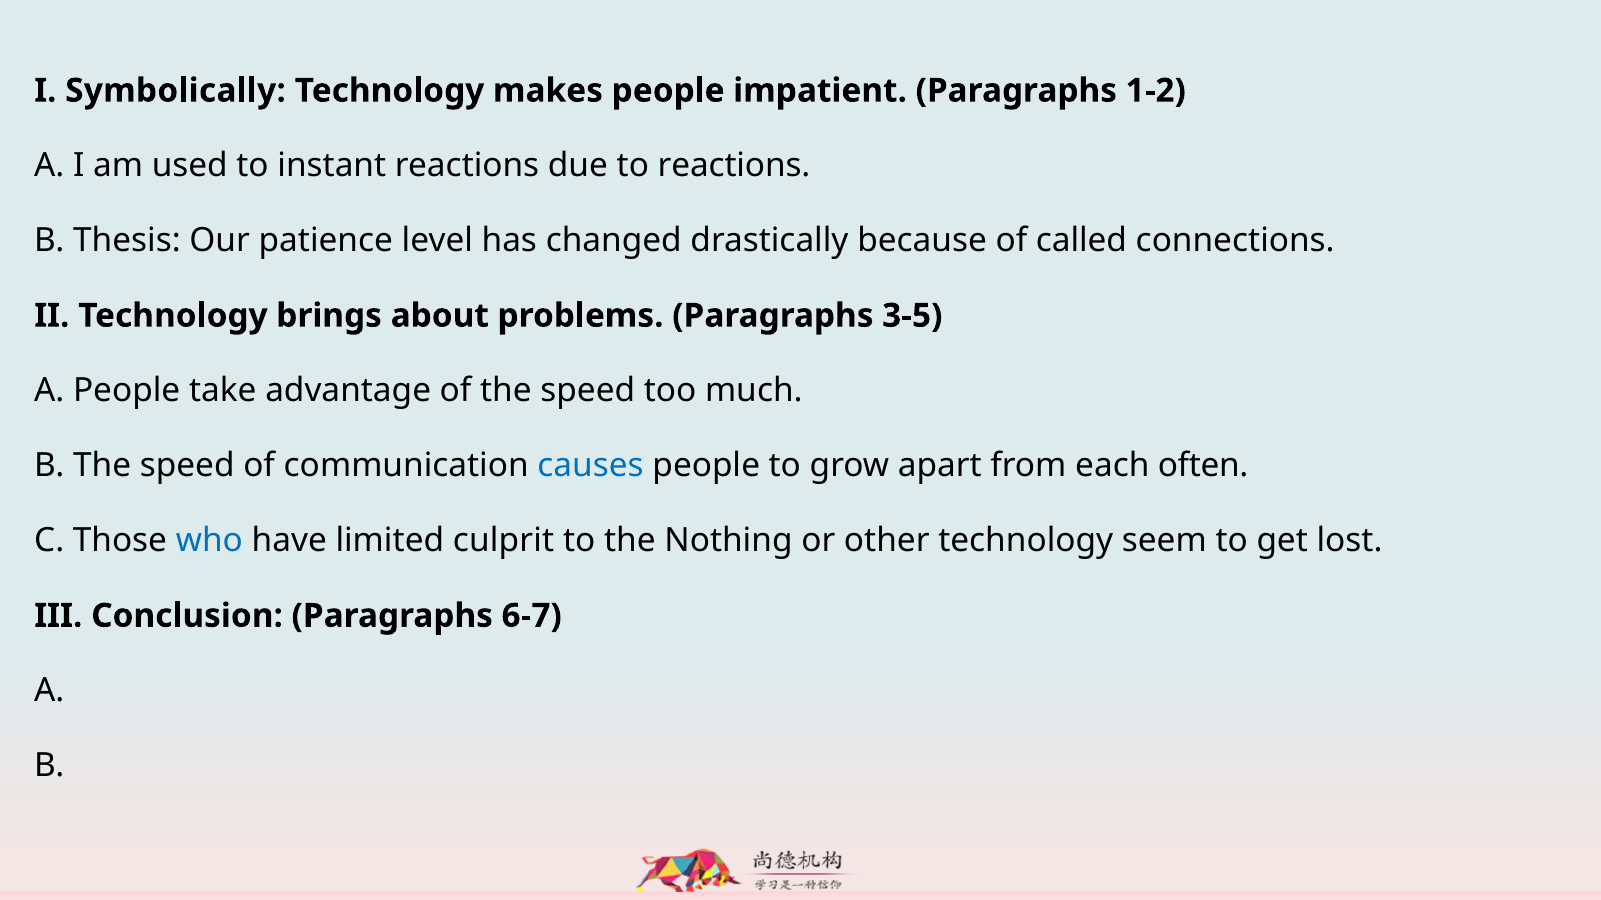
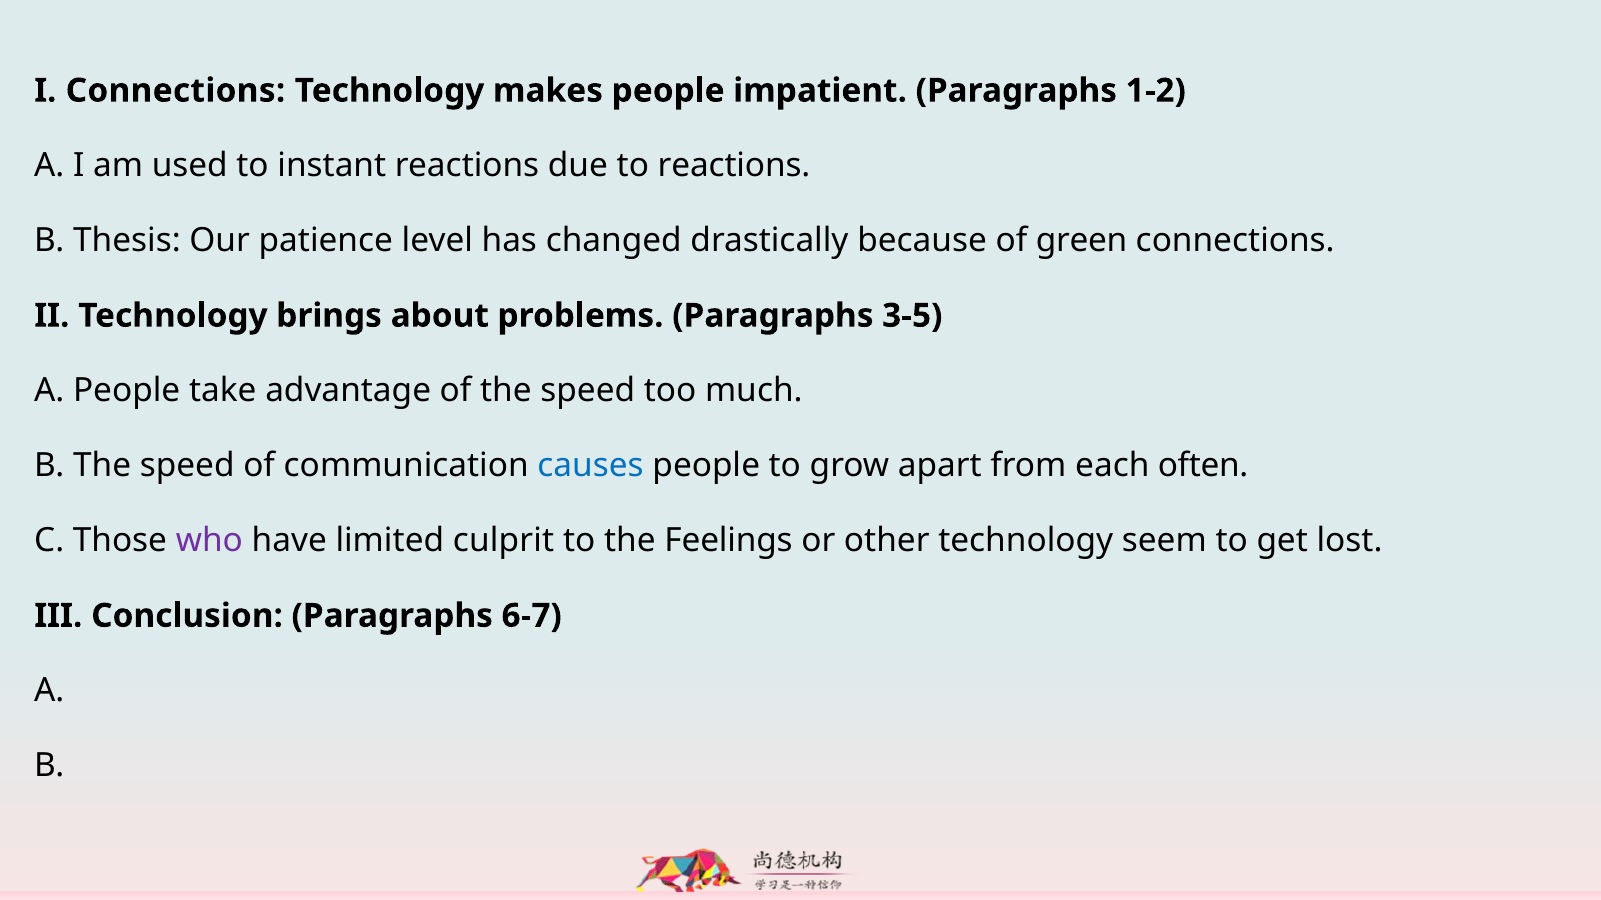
I Symbolically: Symbolically -> Connections (175, 91)
called: called -> green (1082, 241)
who colour: blue -> purple (209, 541)
Nothing: Nothing -> Feelings (729, 541)
